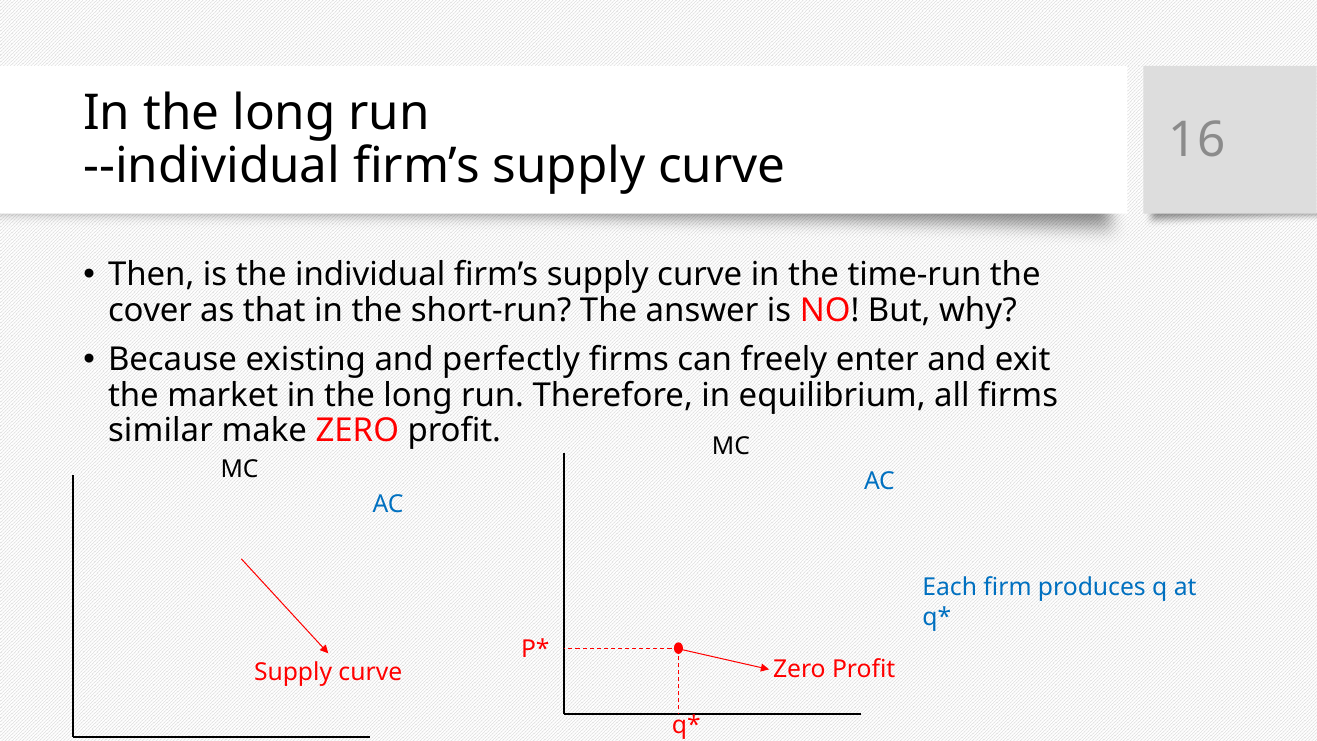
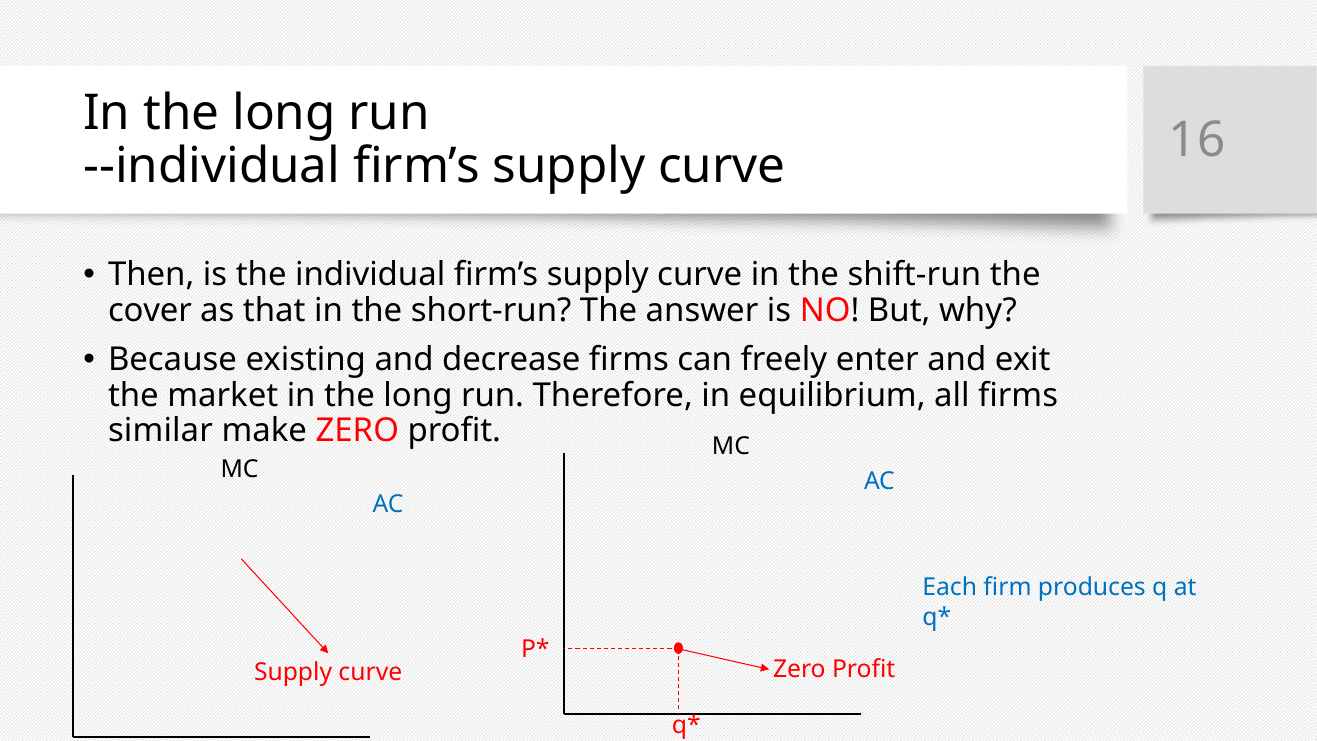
time-run: time-run -> shift-run (914, 275)
perfectly: perfectly -> decrease (511, 360)
